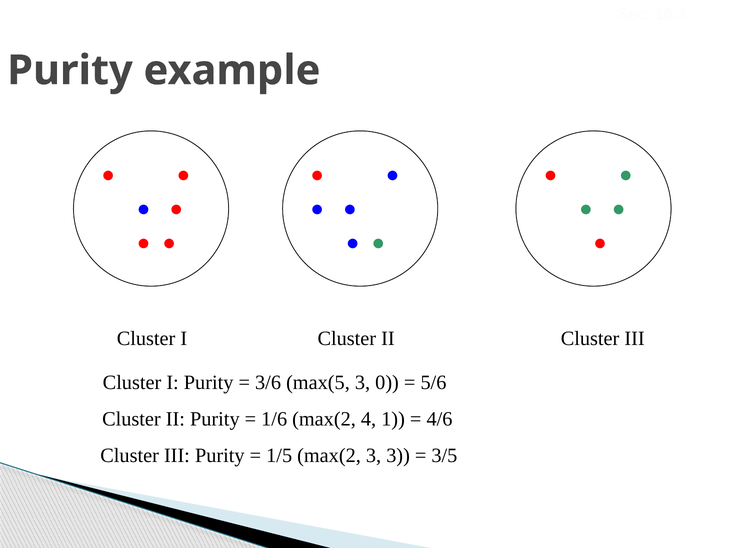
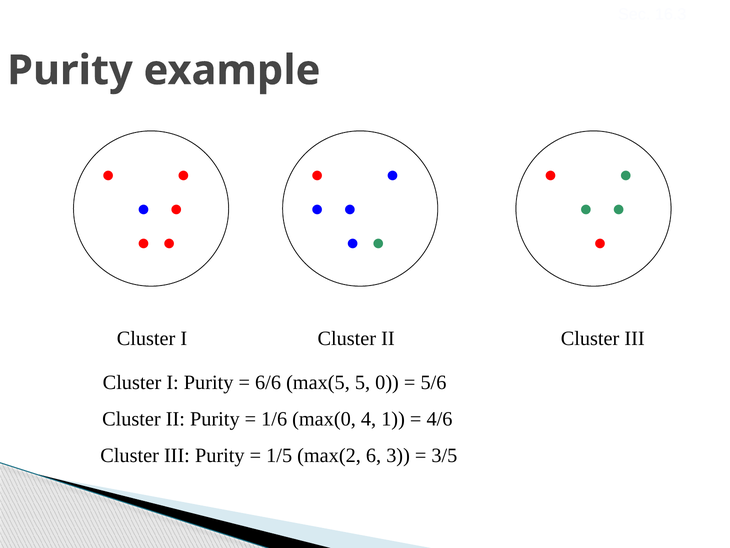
3/6: 3/6 -> 6/6 (268, 382)
max(5 3: 3 -> 5 (363, 382)
1/6 max(2: max(2 -> max(0 (324, 419)
max(2 3: 3 -> 6 (374, 455)
